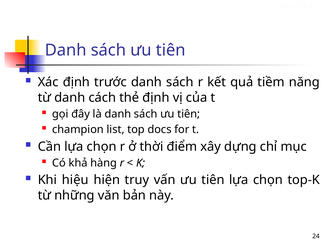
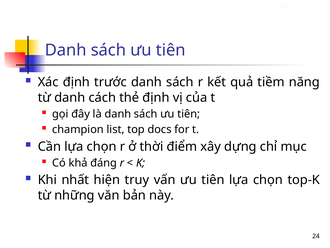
hàng: hàng -> đáng (104, 163)
hiệu: hiệu -> nhất (75, 180)
